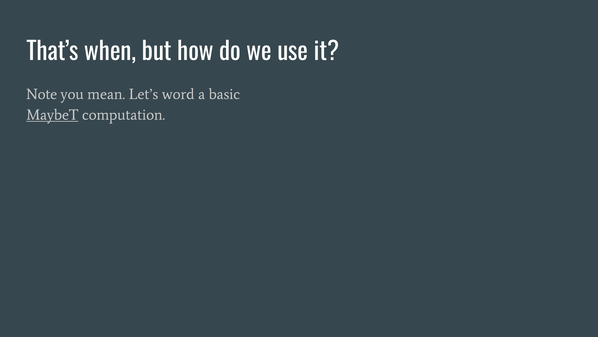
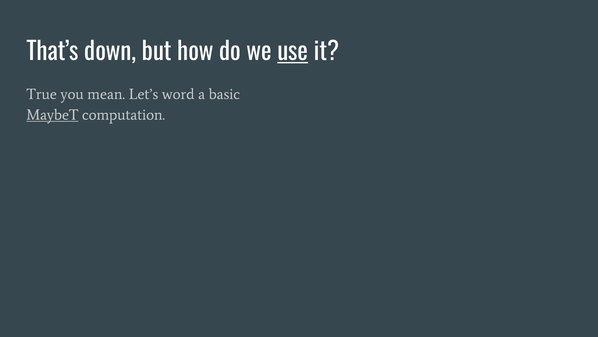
when: when -> down (110, 52)
use underline: none -> present (293, 52)
Note: Note -> True (42, 94)
